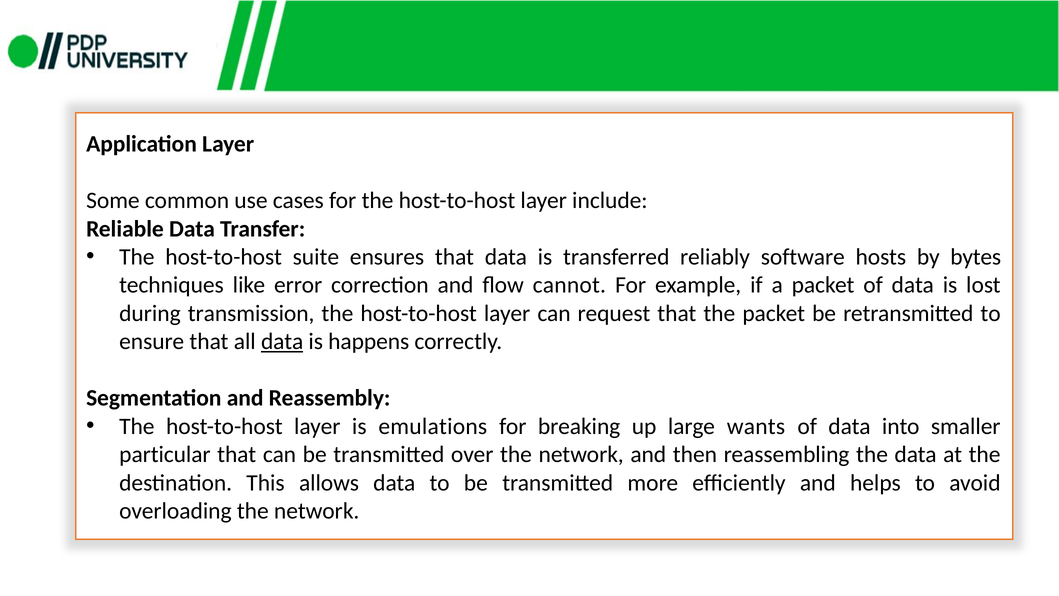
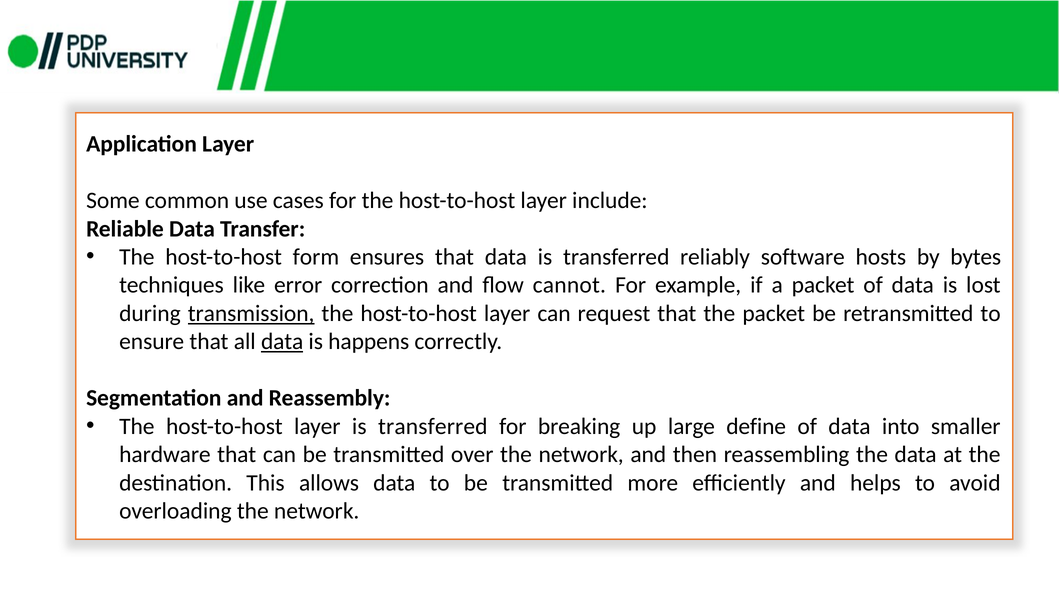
suite: suite -> form (316, 257)
transmission underline: none -> present (251, 313)
layer is emulations: emulations -> transferred (433, 426)
wants: wants -> define (756, 426)
particular: particular -> hardware (165, 454)
